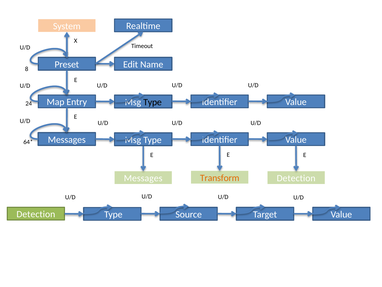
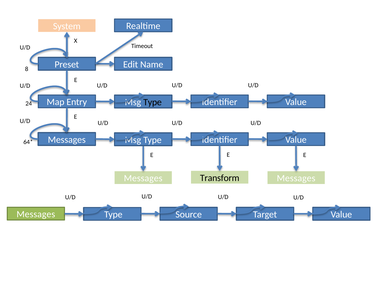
Transform colour: orange -> black (220, 178)
Detection: Detection -> Messages (296, 178)
Detection: Detection -> Messages (36, 214)
